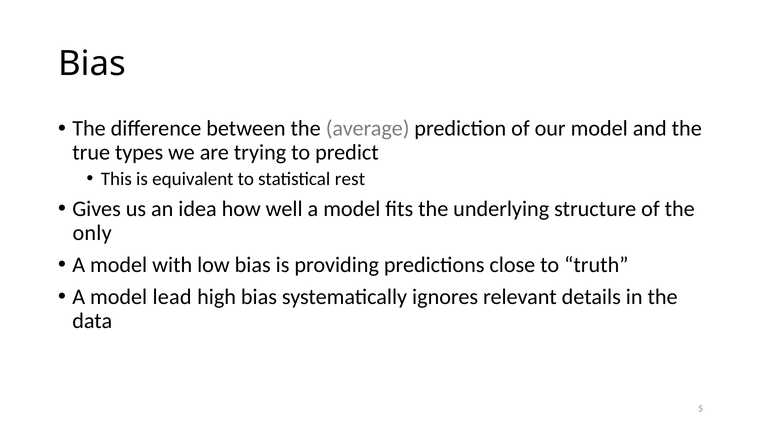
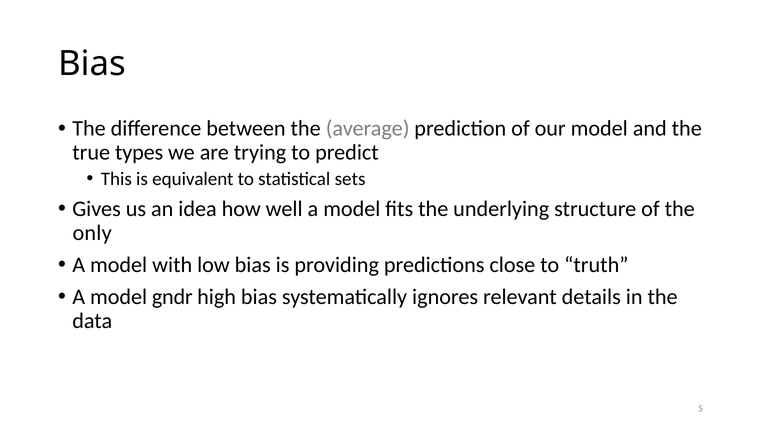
rest: rest -> sets (350, 179)
lead: lead -> gndr (172, 297)
